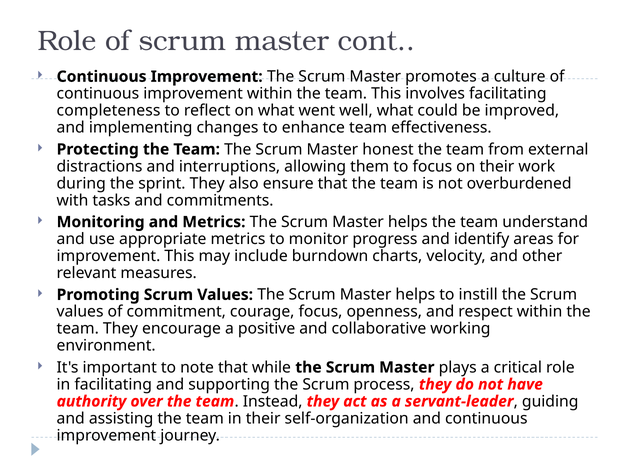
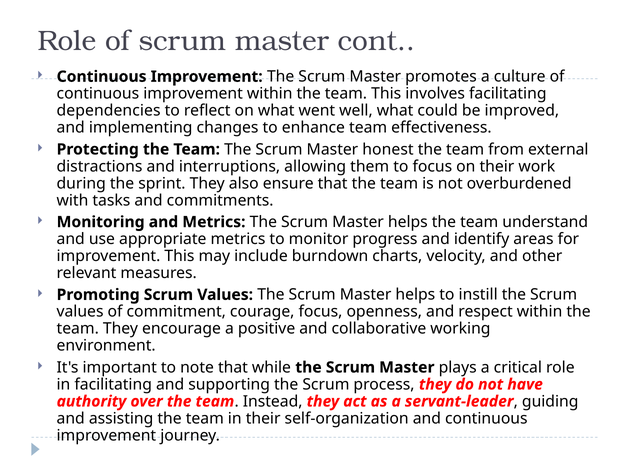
completeness: completeness -> dependencies (109, 111)
